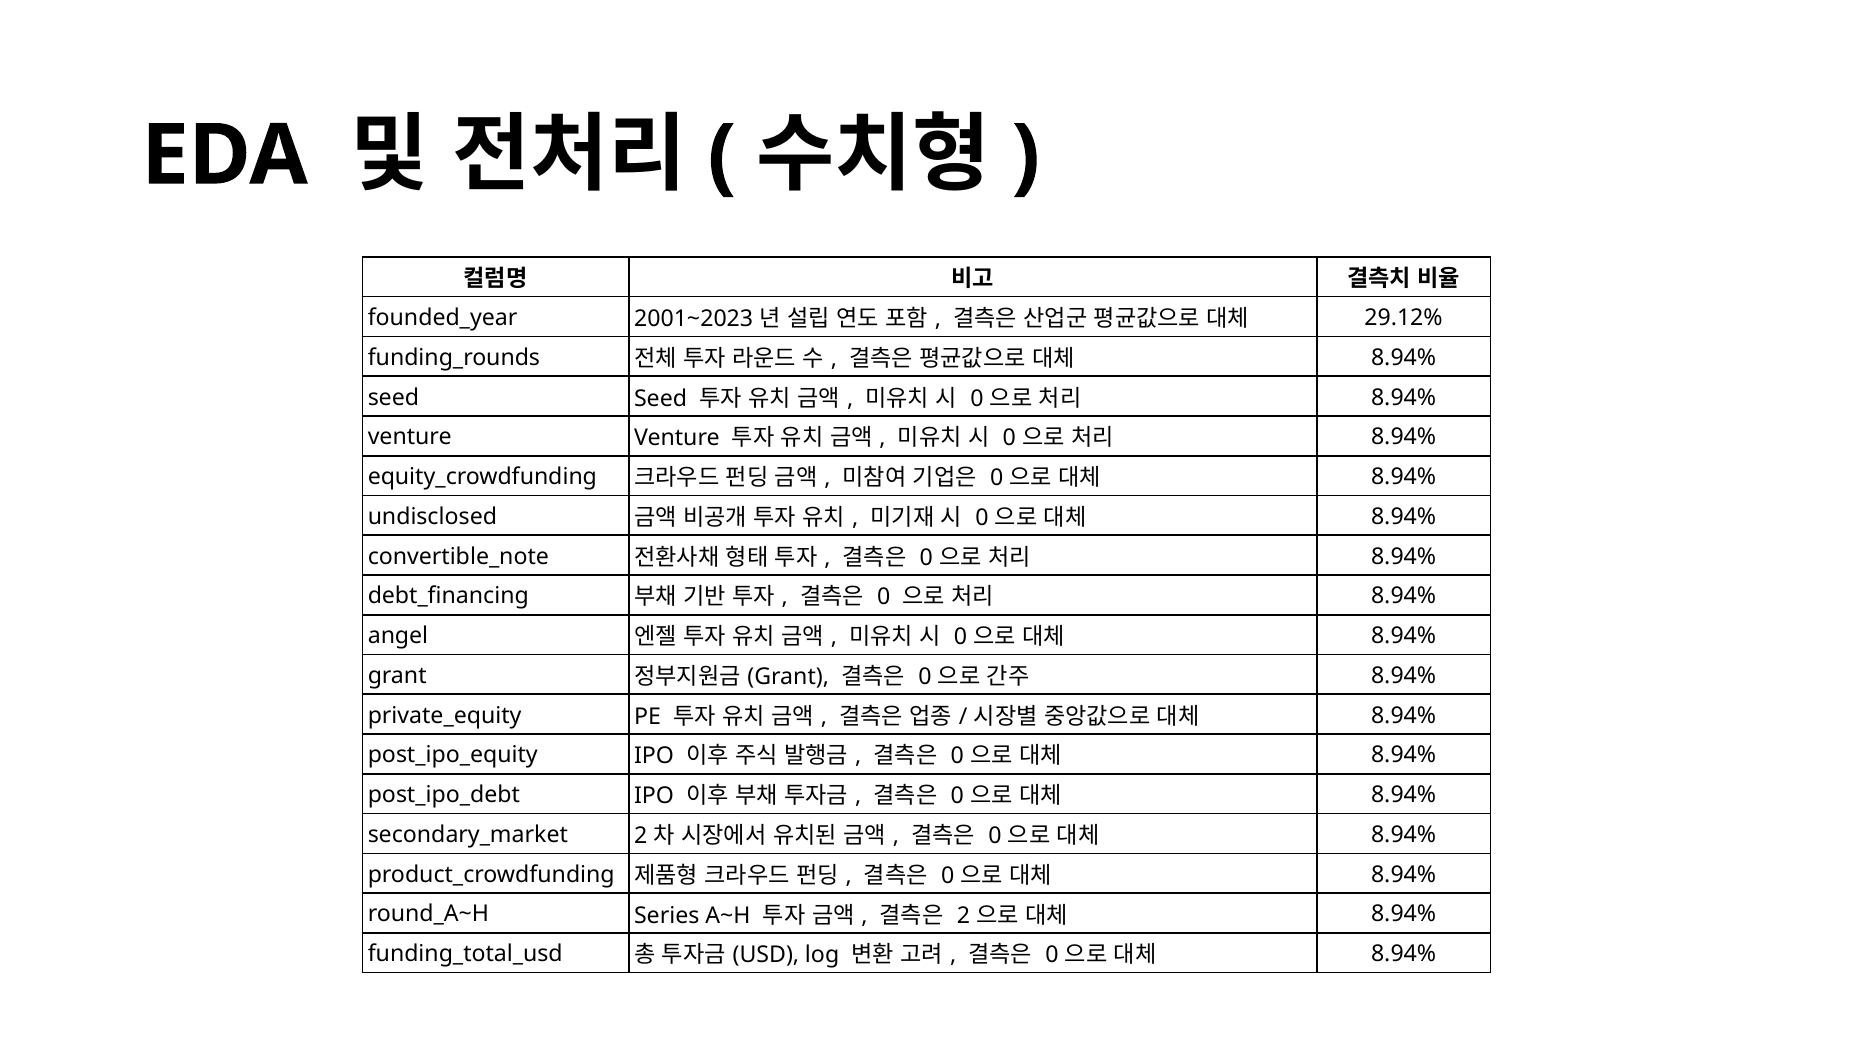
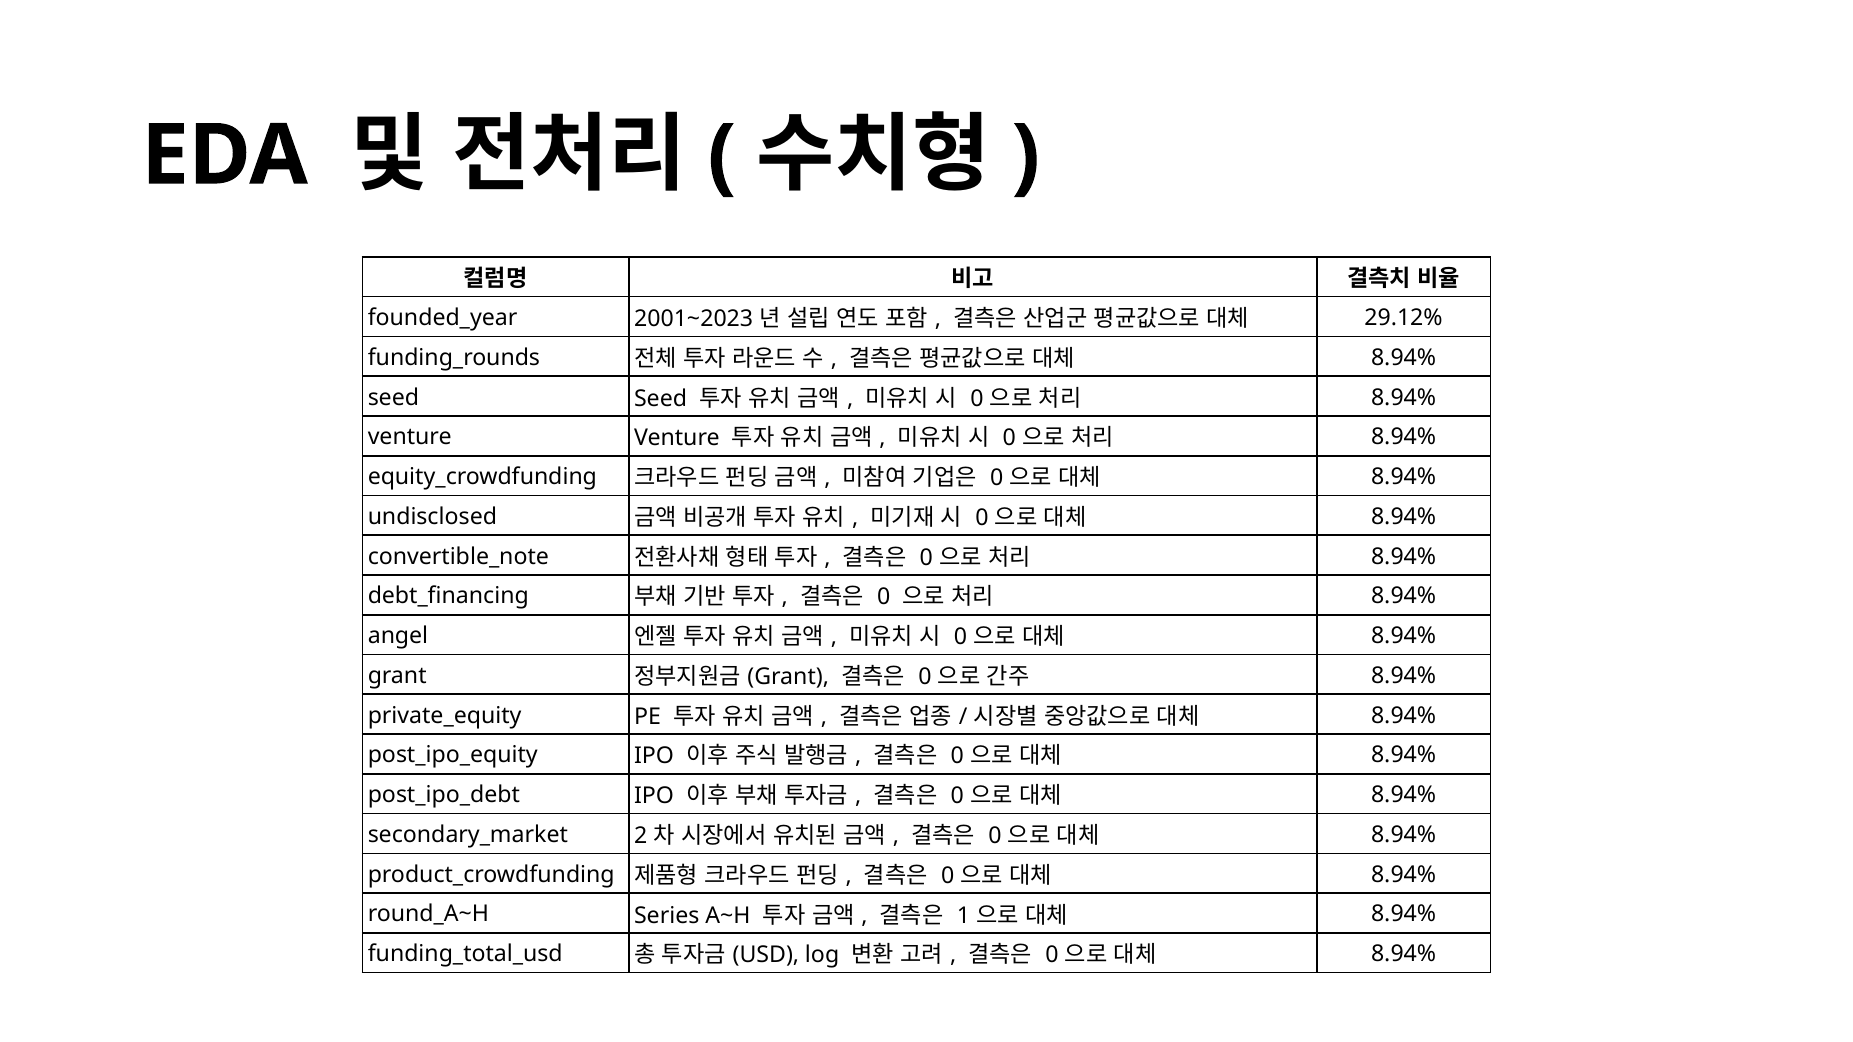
2: 2 -> 1 (963, 916)
